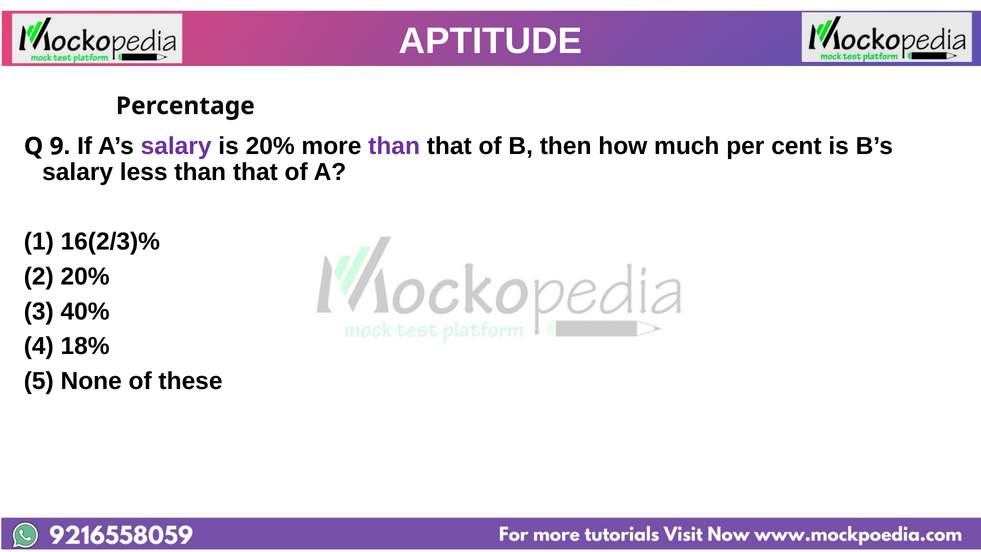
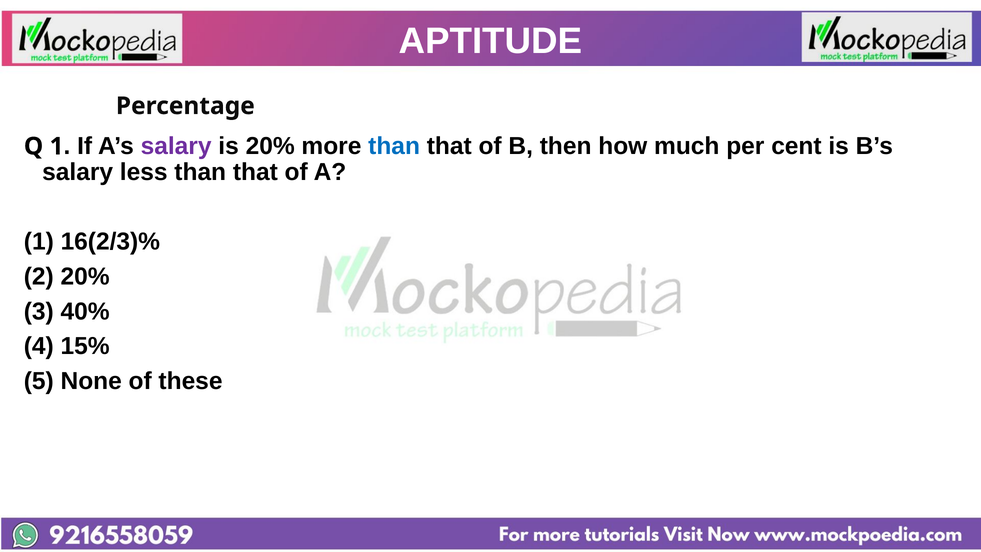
Q 9: 9 -> 1 (57, 146)
than colour: purple -> blue (394, 146)
18%: 18% -> 15% (85, 346)
